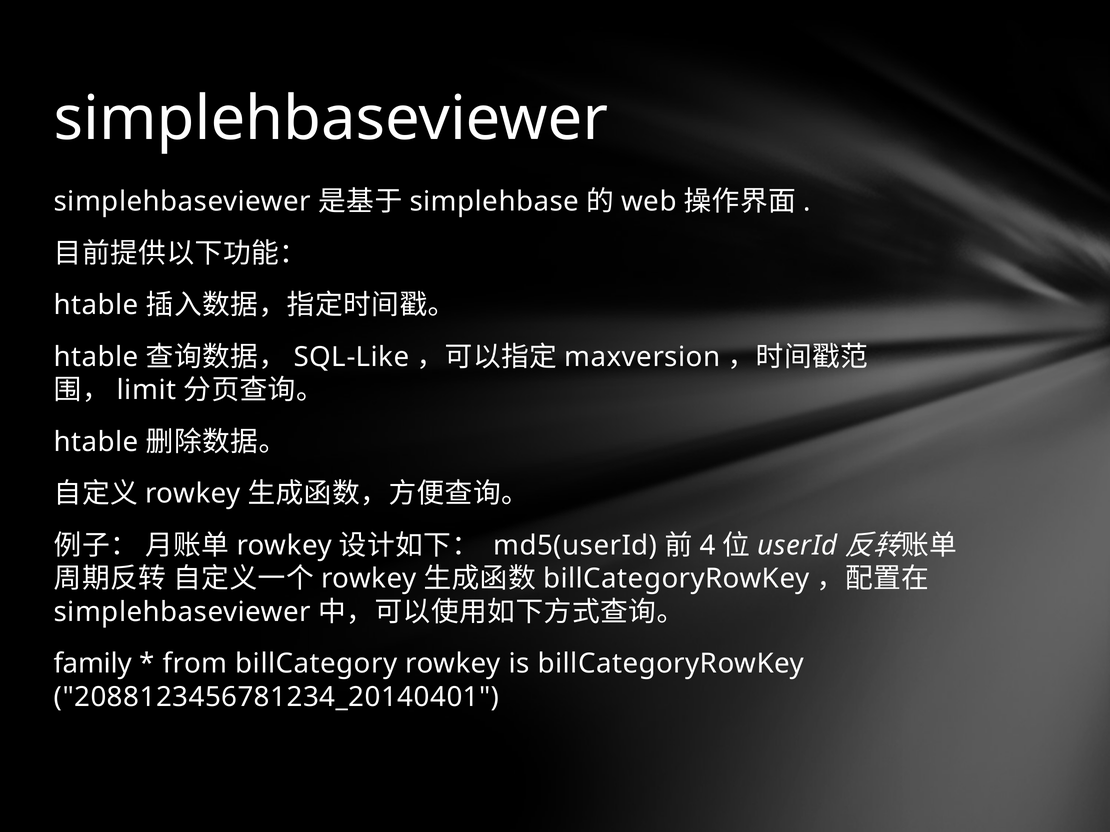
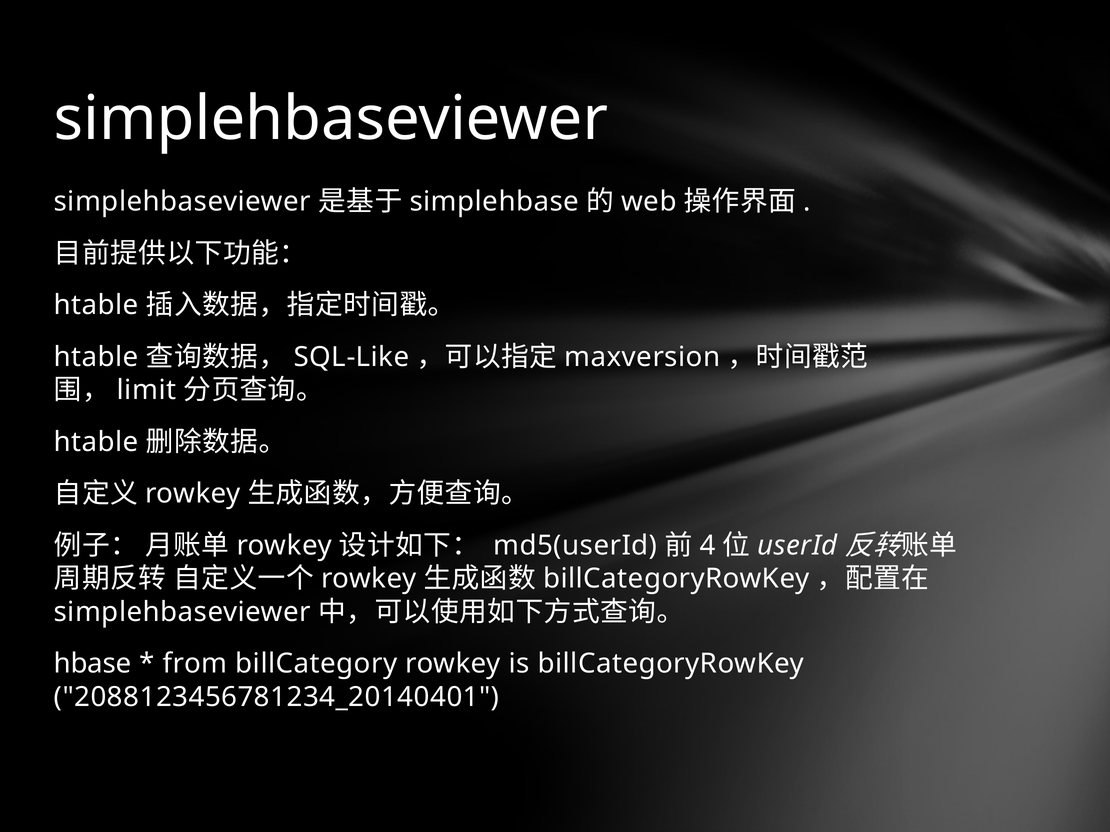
family: family -> hbase (93, 664)
